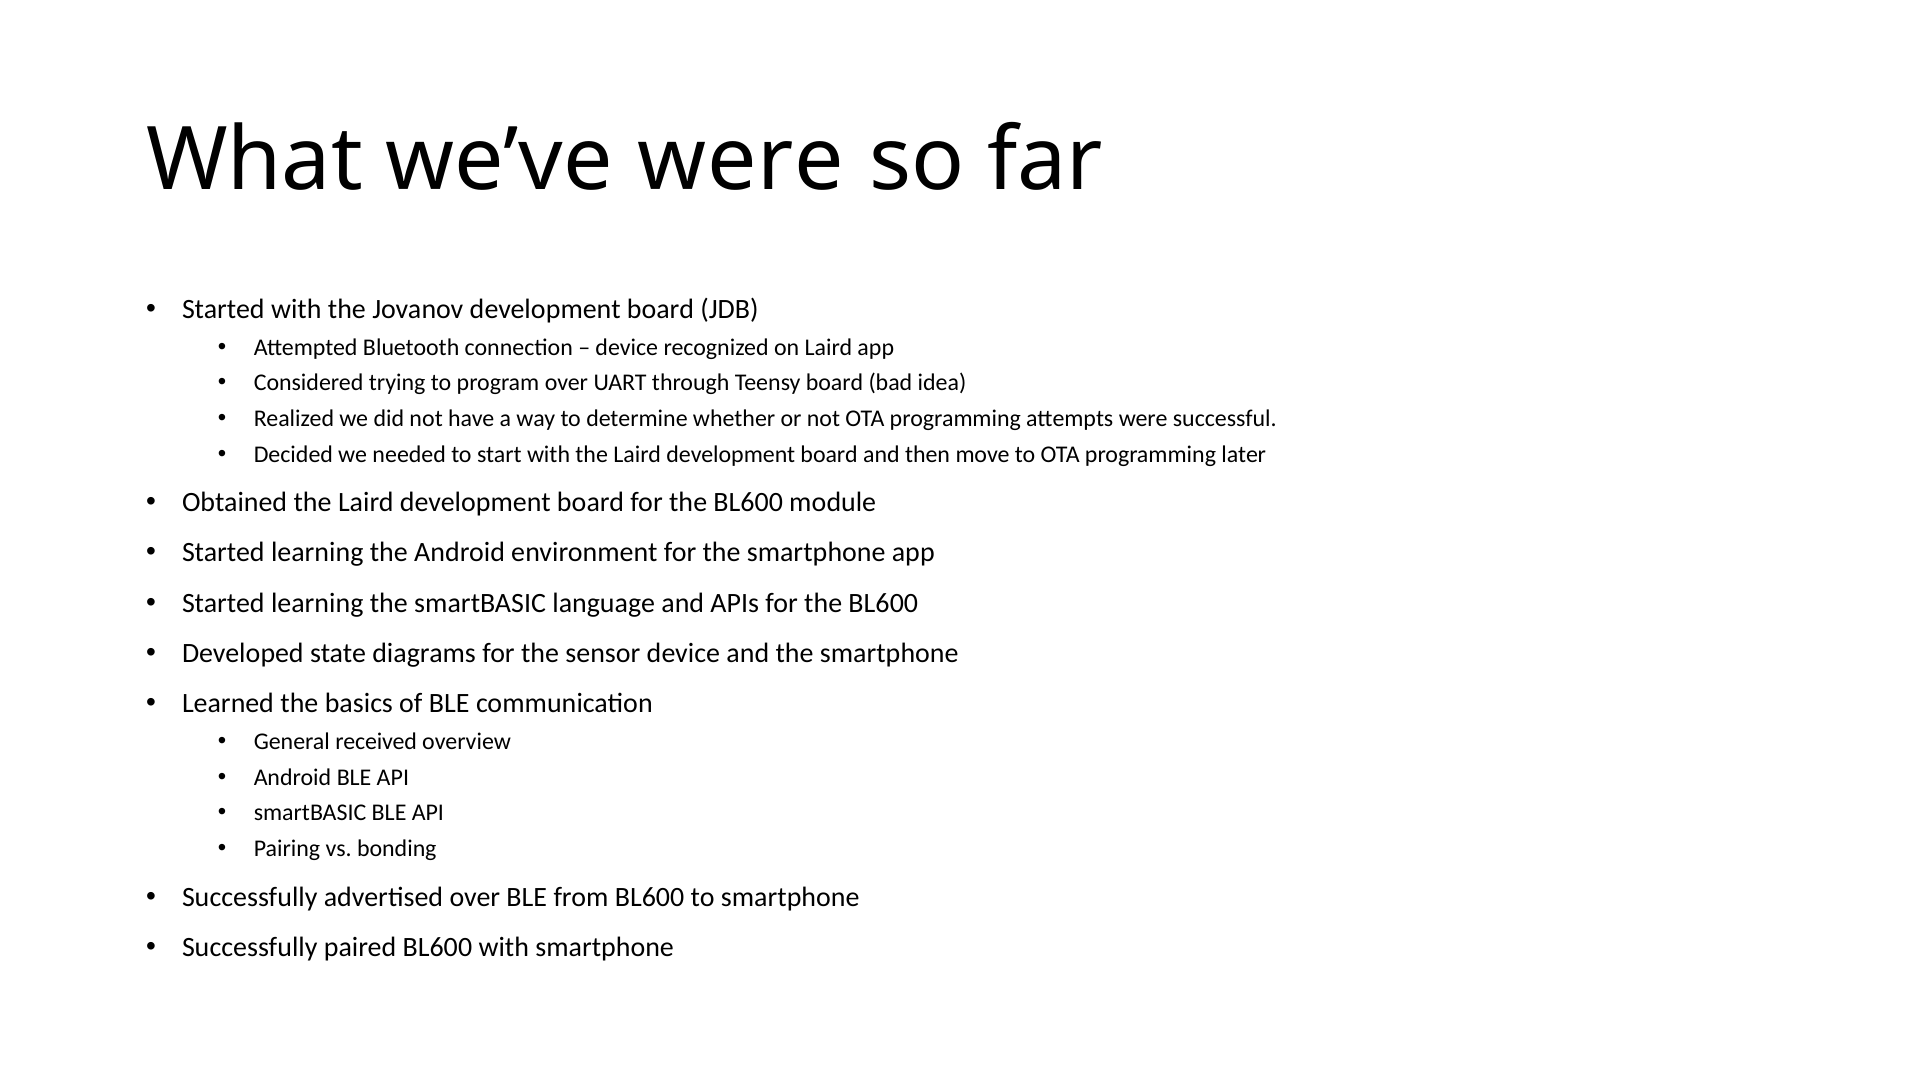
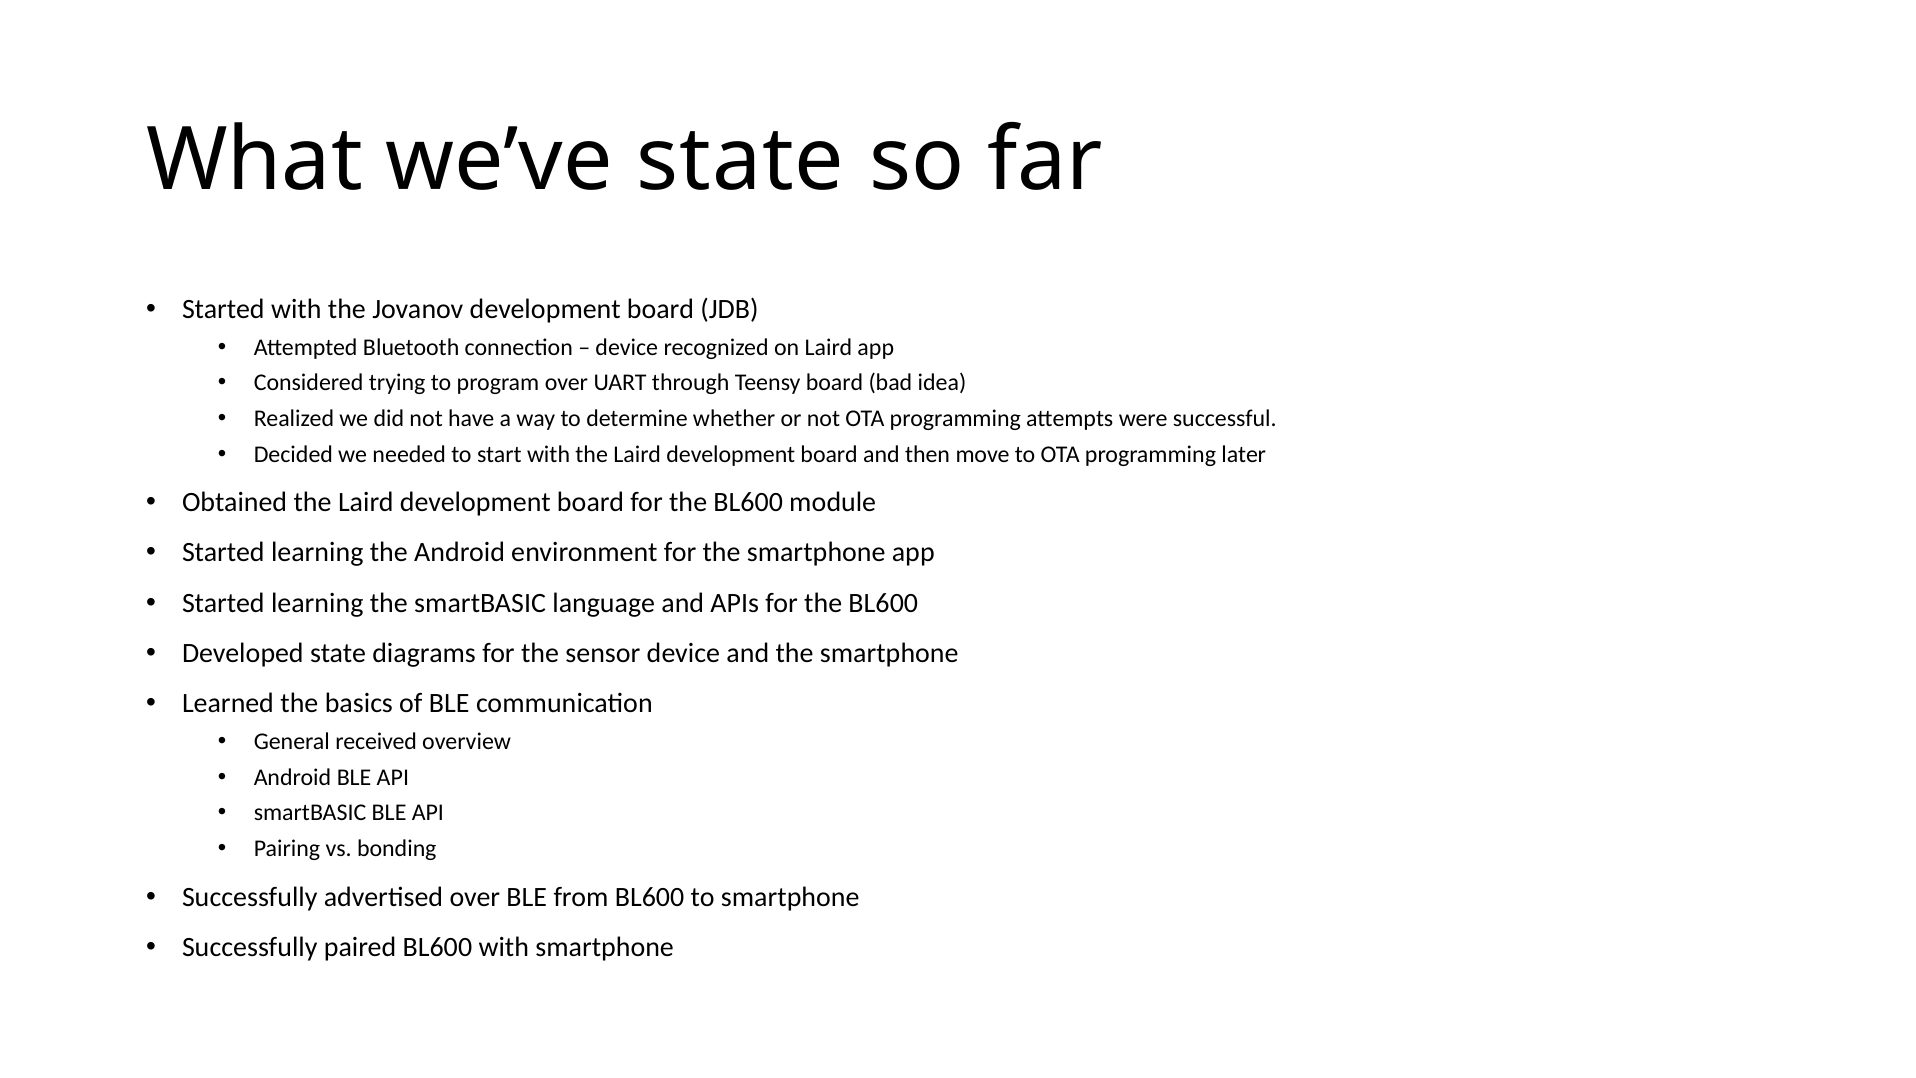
we’ve were: were -> state (741, 161)
